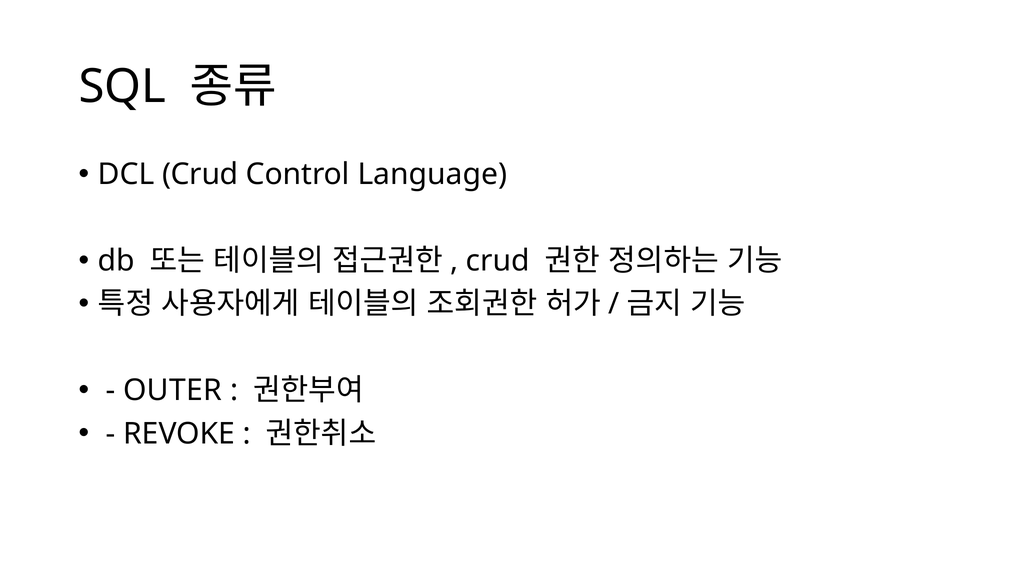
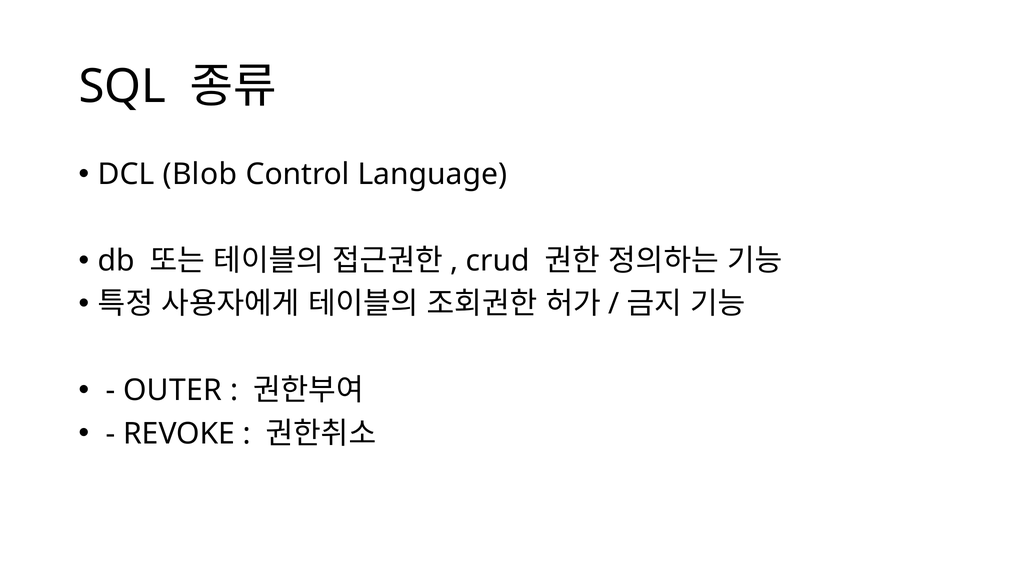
DCL Crud: Crud -> Blob (200, 174)
